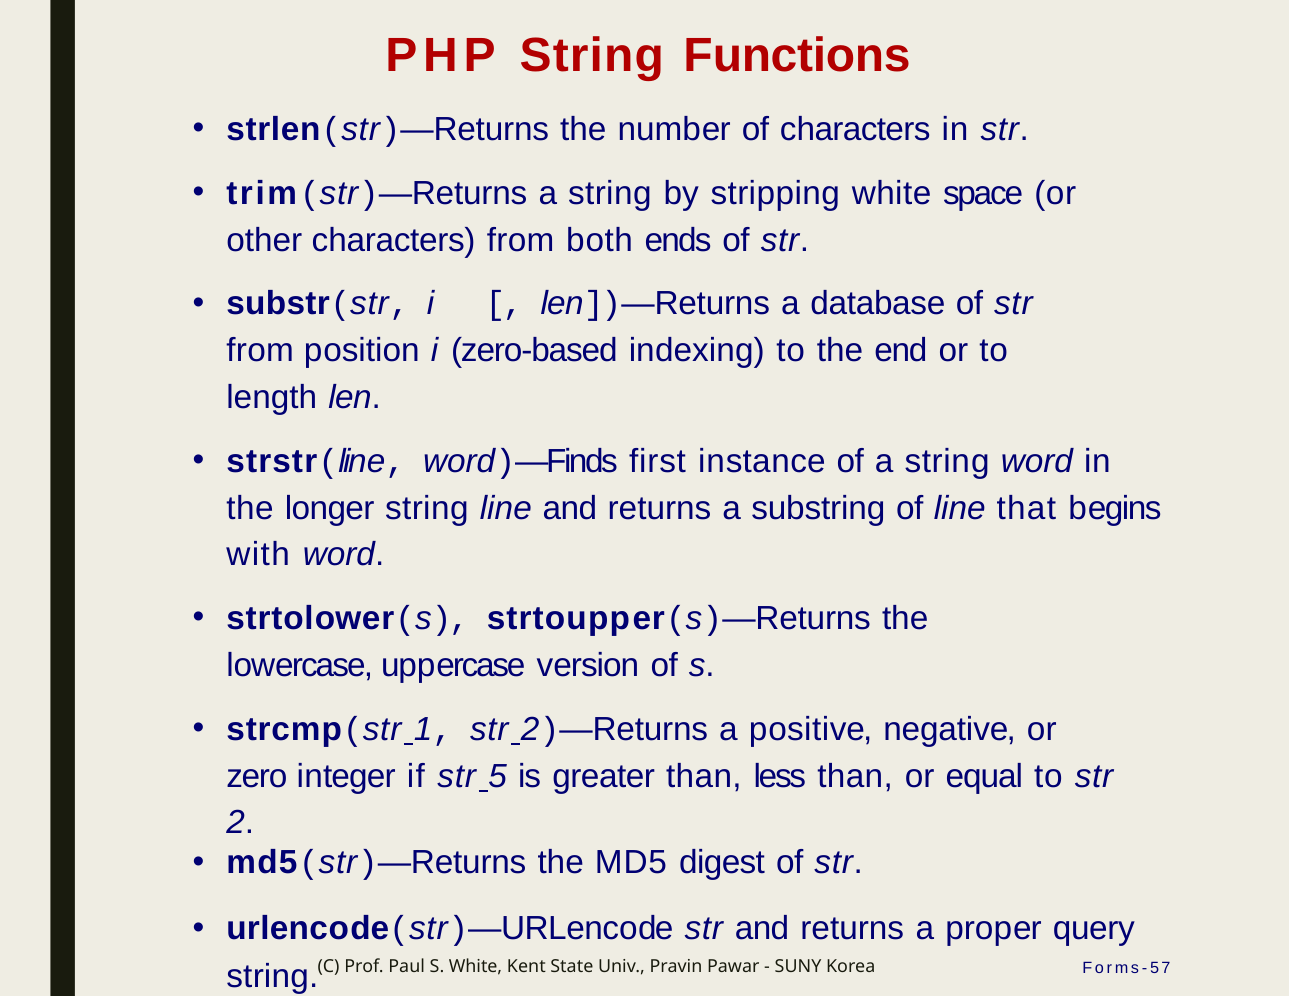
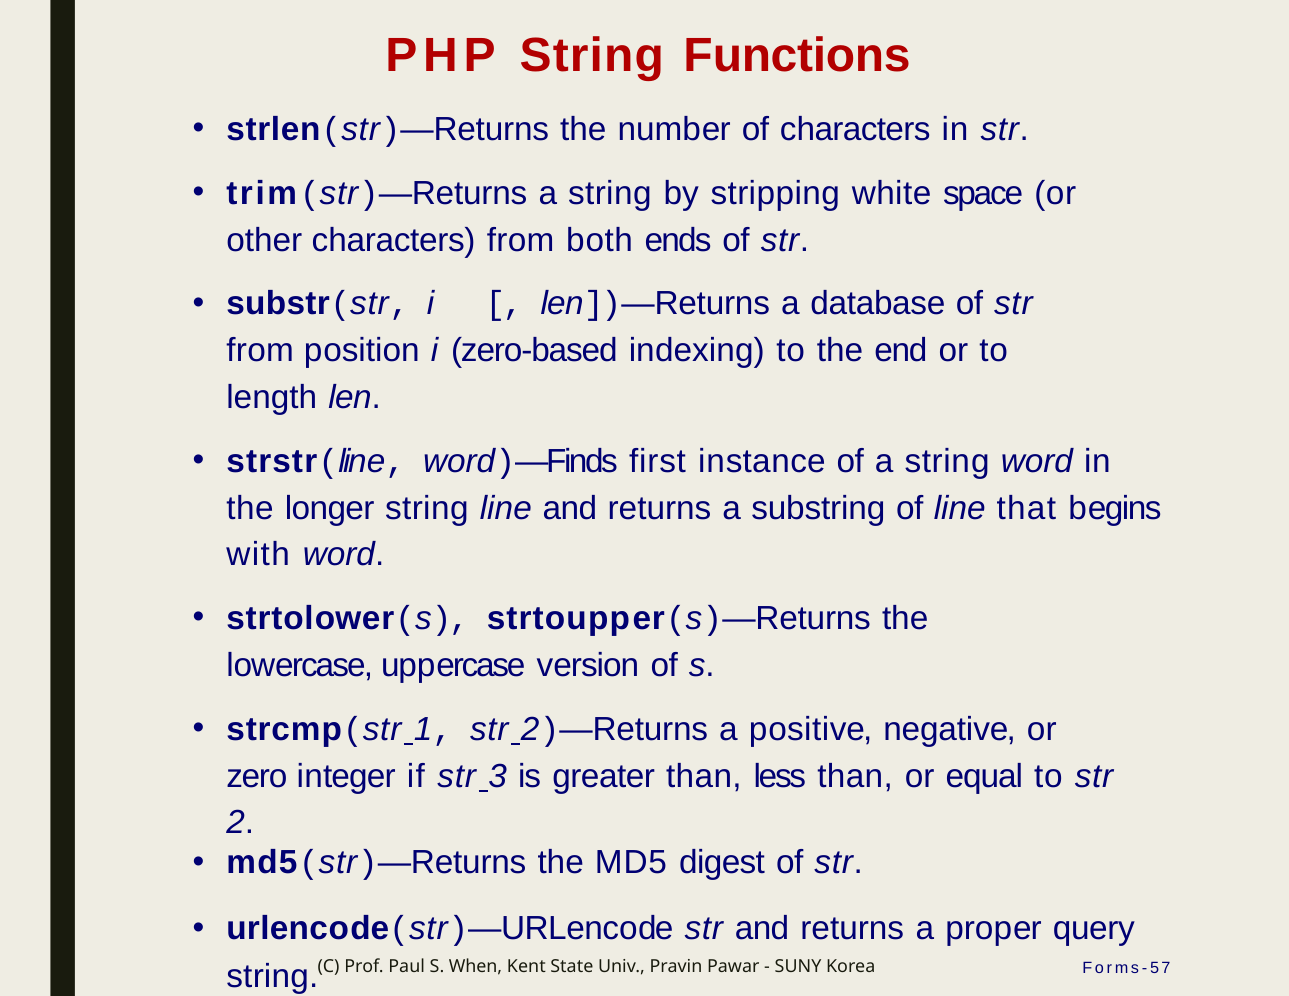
5: 5 -> 3 (498, 776)
S White: White -> When (476, 966)
